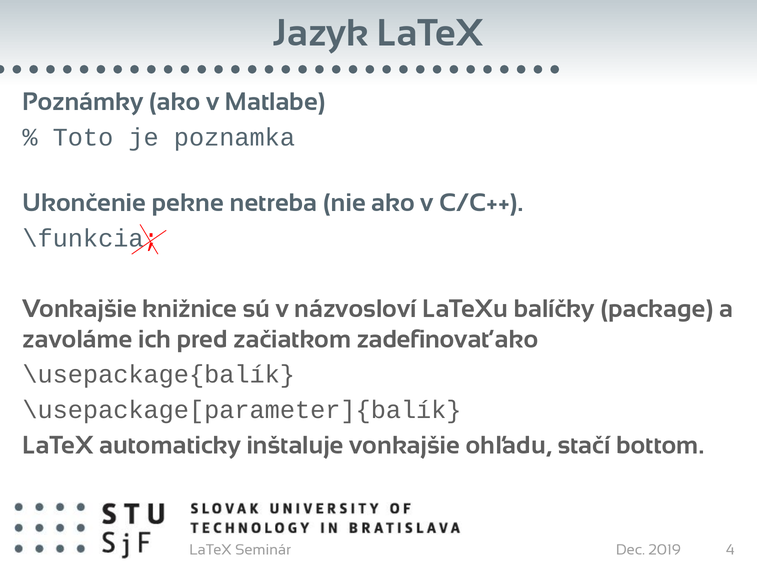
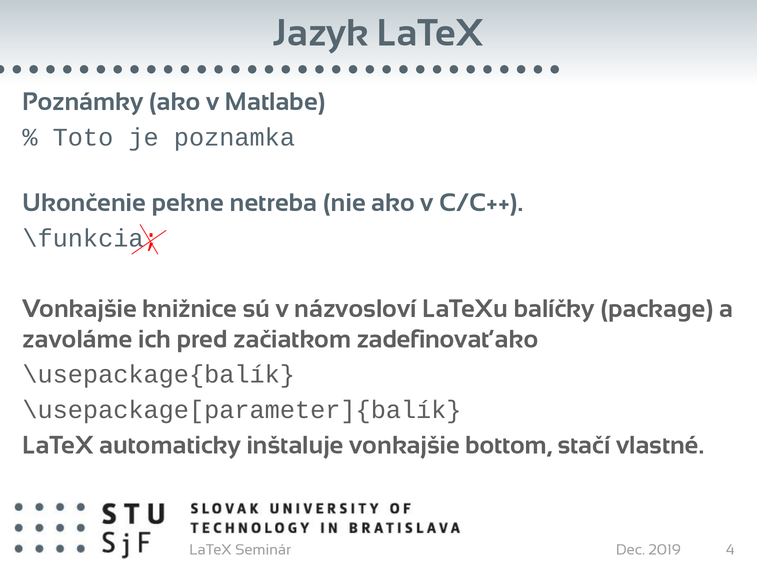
ohľadu: ohľadu -> bottom (509, 445)
bottom: bottom -> vlastné (660, 445)
